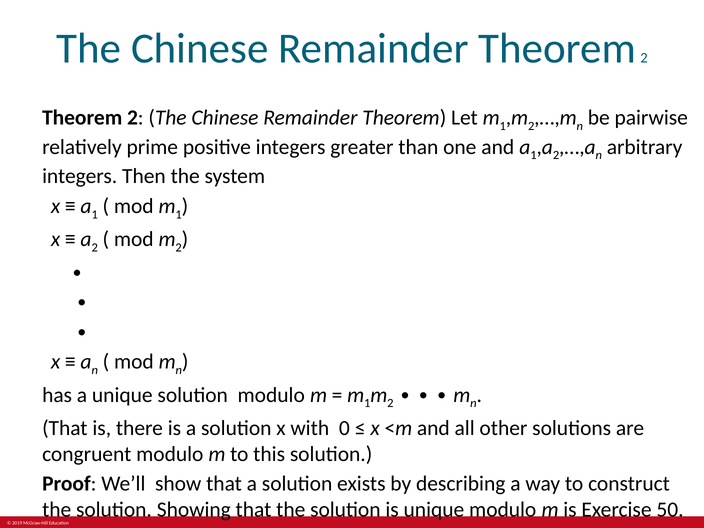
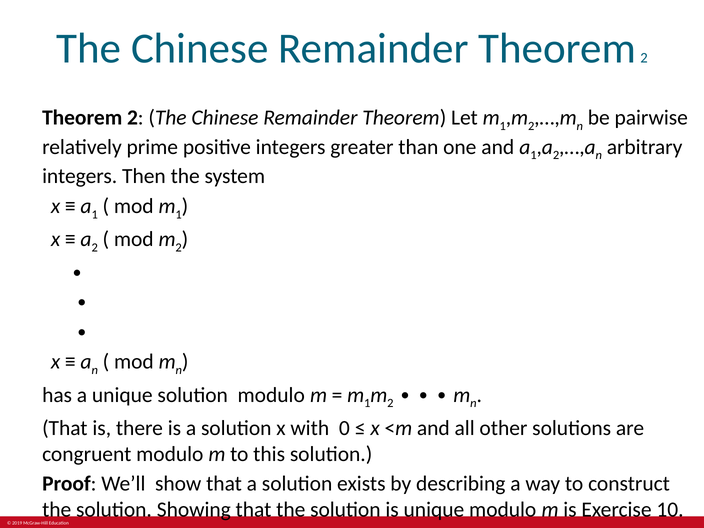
50: 50 -> 10 (670, 510)
